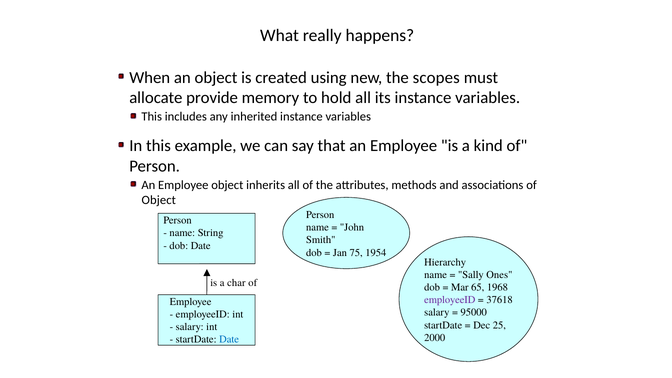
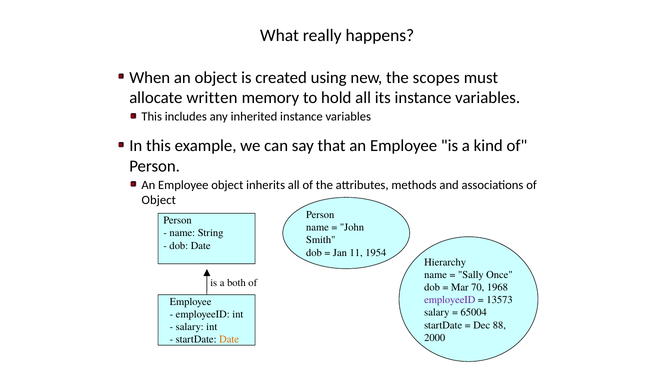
provide: provide -> written (212, 98)
75: 75 -> 11 (356, 253)
Ones: Ones -> Once (499, 275)
char: char -> both (236, 283)
65: 65 -> 70 (478, 287)
37618: 37618 -> 13573 (500, 300)
95000: 95000 -> 65004 (474, 312)
25: 25 -> 88 (499, 325)
Date colour: blue -> orange (229, 340)
